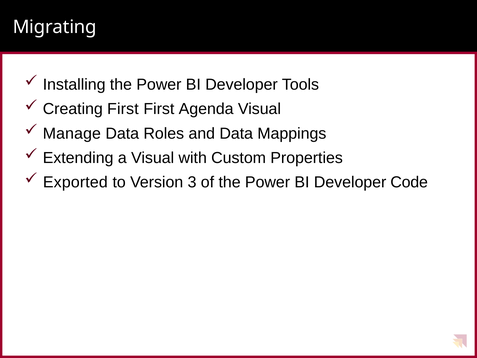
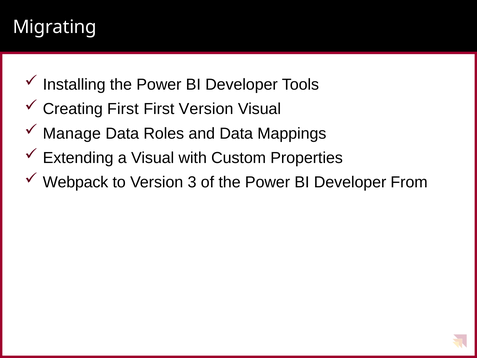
First Agenda: Agenda -> Version (206, 109)
Exported: Exported -> Webpack (76, 182)
Code: Code -> From (409, 182)
